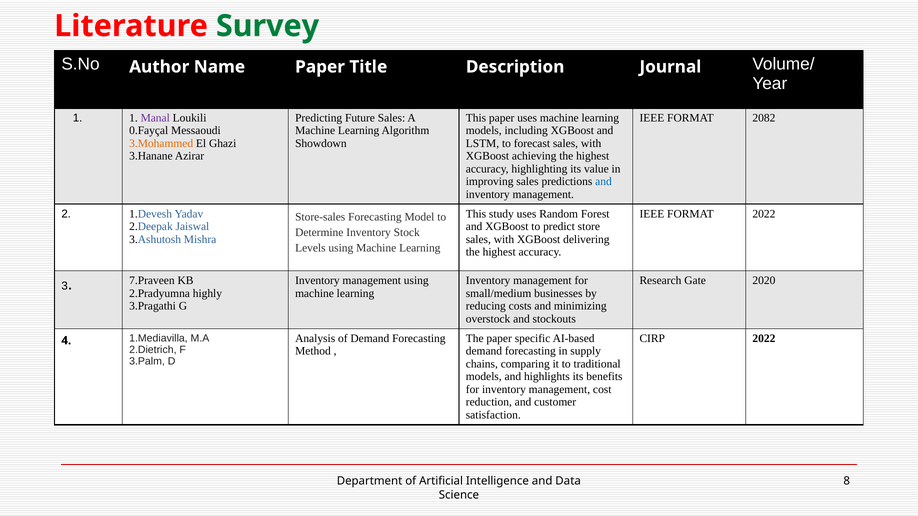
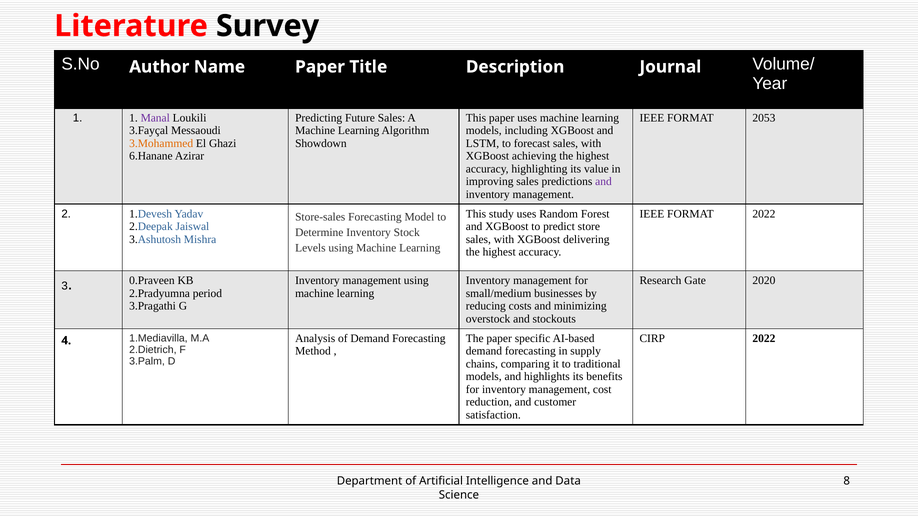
Survey colour: green -> black (267, 26)
2082: 2082 -> 2053 (764, 118)
0.Fayçal: 0.Fayçal -> 3.Fayçal (149, 131)
3.Hanane: 3.Hanane -> 6.Hanane (151, 156)
and colour: blue -> purple (603, 182)
7.Praveen: 7.Praveen -> 0.Praveen (152, 281)
highly: highly -> period (207, 294)
